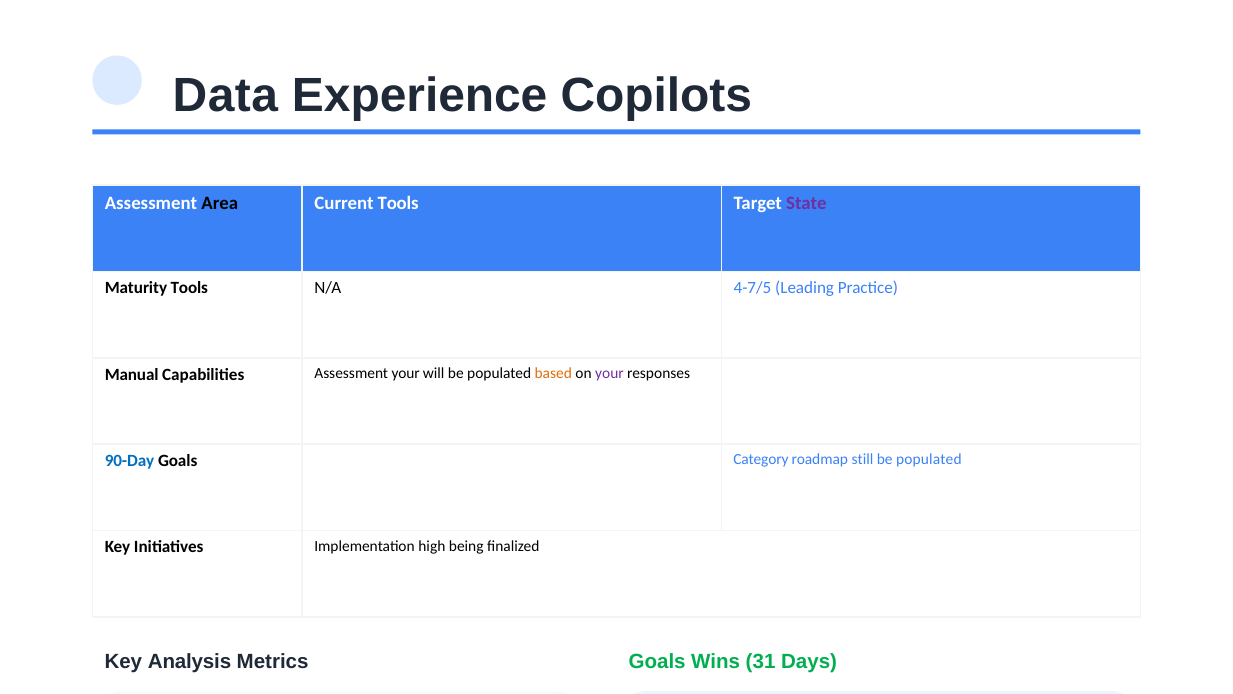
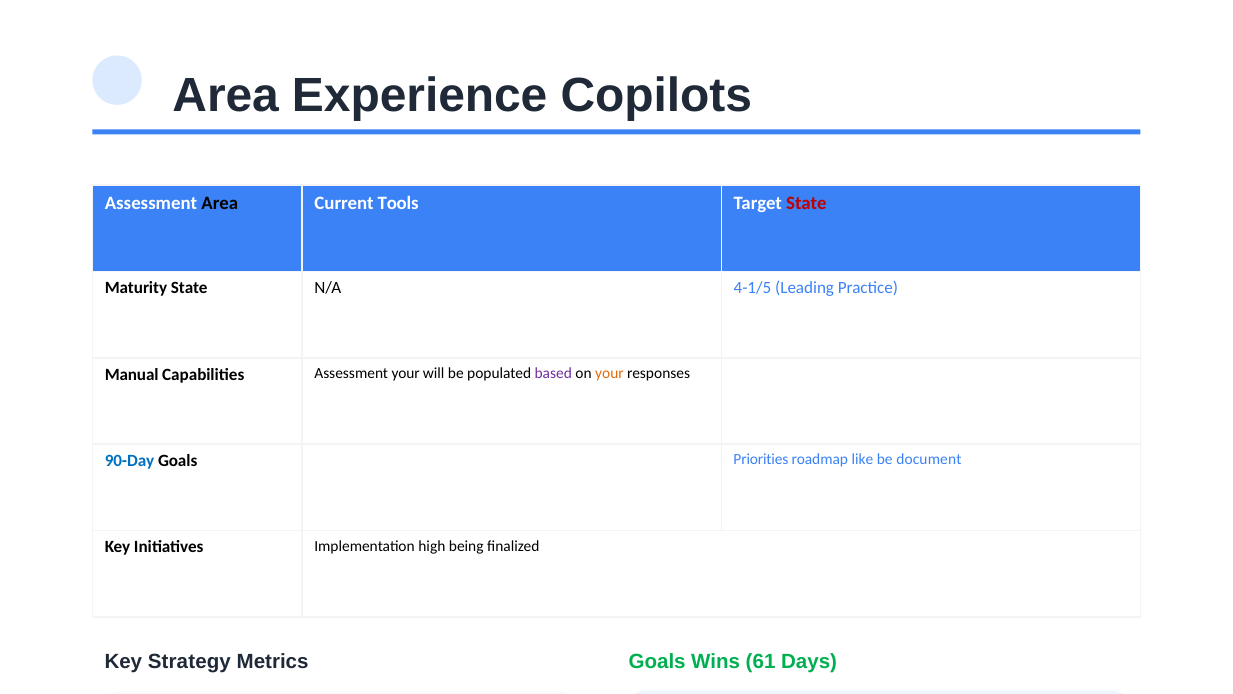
Data: Data -> Area (226, 96)
State colour: purple -> red (806, 203)
Maturity Tools: Tools -> State (189, 288)
4-7/5: 4-7/5 -> 4-1/5 (752, 288)
based colour: orange -> purple (553, 373)
your colour: purple -> orange (609, 373)
Category: Category -> Priorities (761, 460)
still: still -> like (863, 460)
populated: populated -> document (929, 460)
Analysis: Analysis -> Strategy (189, 661)
31: 31 -> 61 (761, 661)
